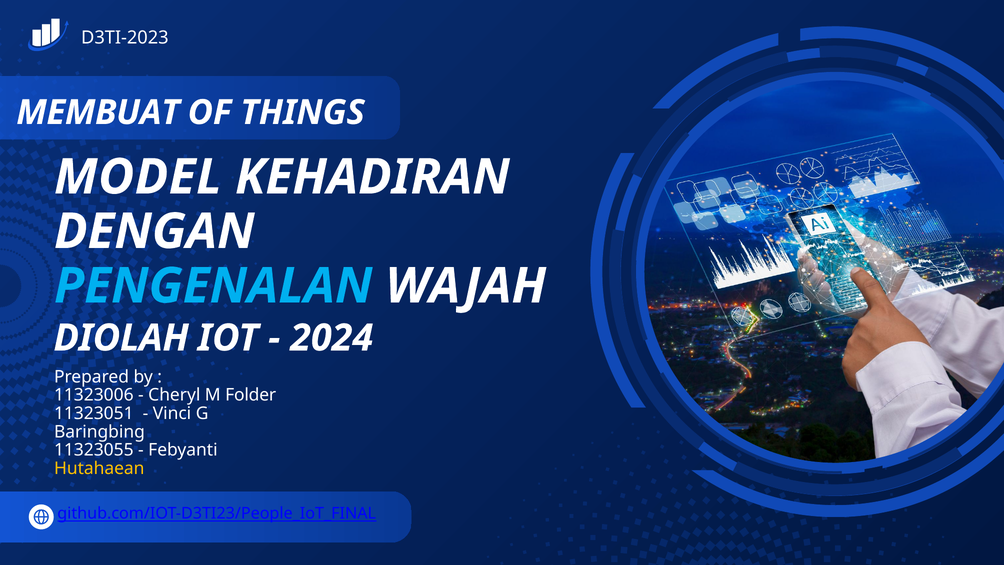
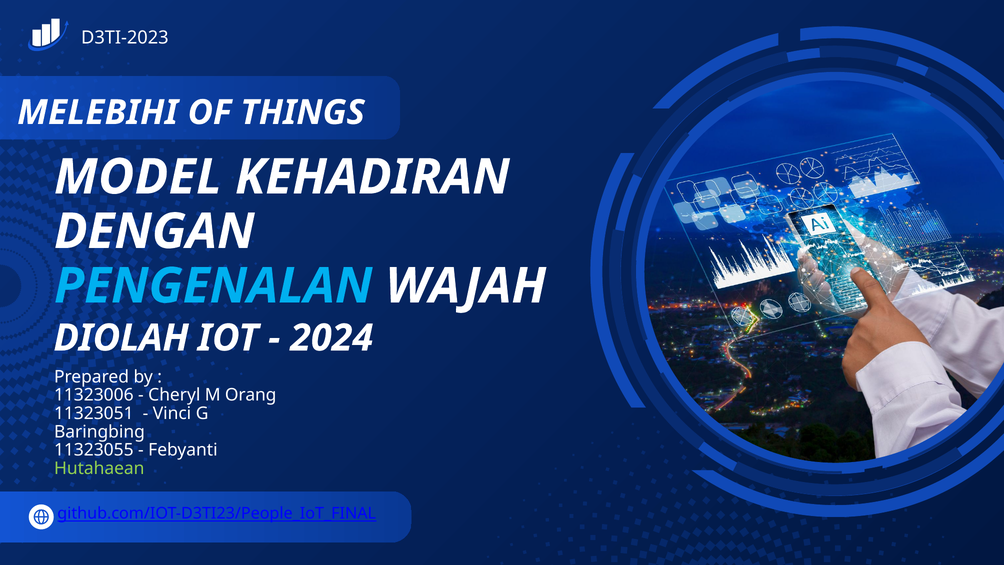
MEMBUAT: MEMBUAT -> MELEBIHI (98, 113)
Folder: Folder -> Orang (251, 395)
Hutahaean colour: yellow -> light green (99, 468)
